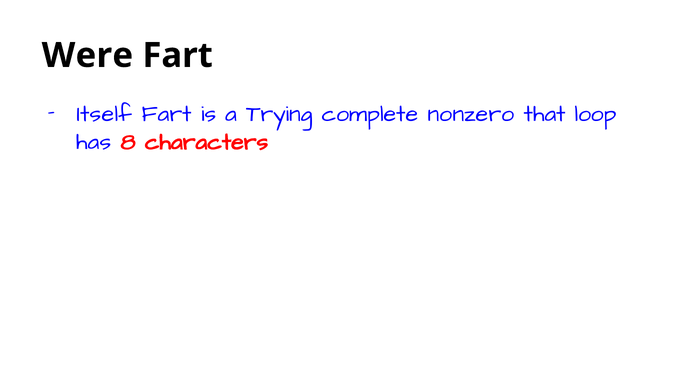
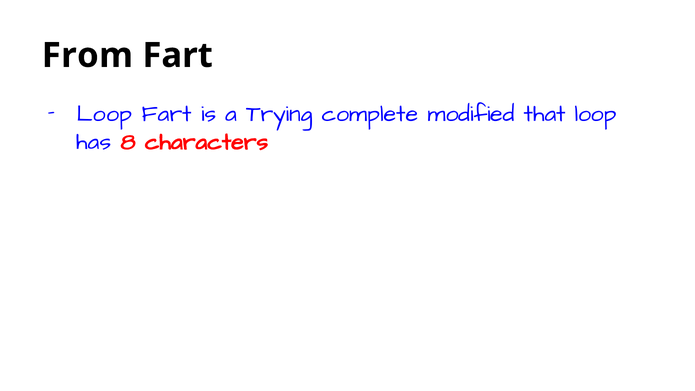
Were: Were -> From (87, 55)
Itself: Itself -> Loop (104, 114)
nonzero: nonzero -> modified (471, 114)
